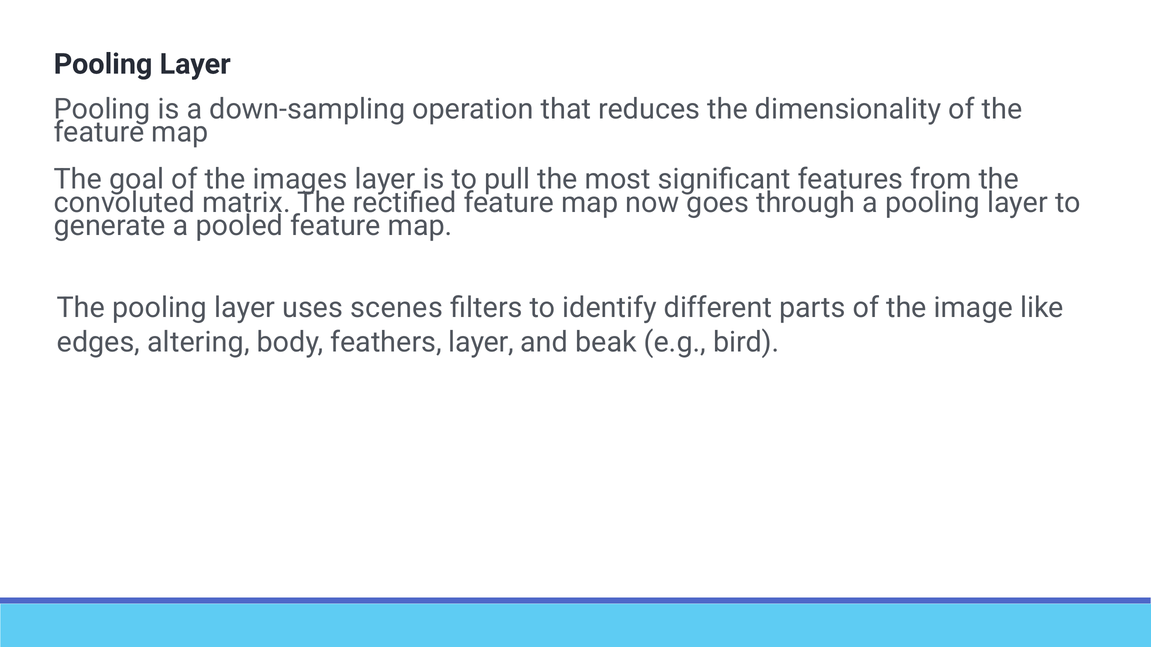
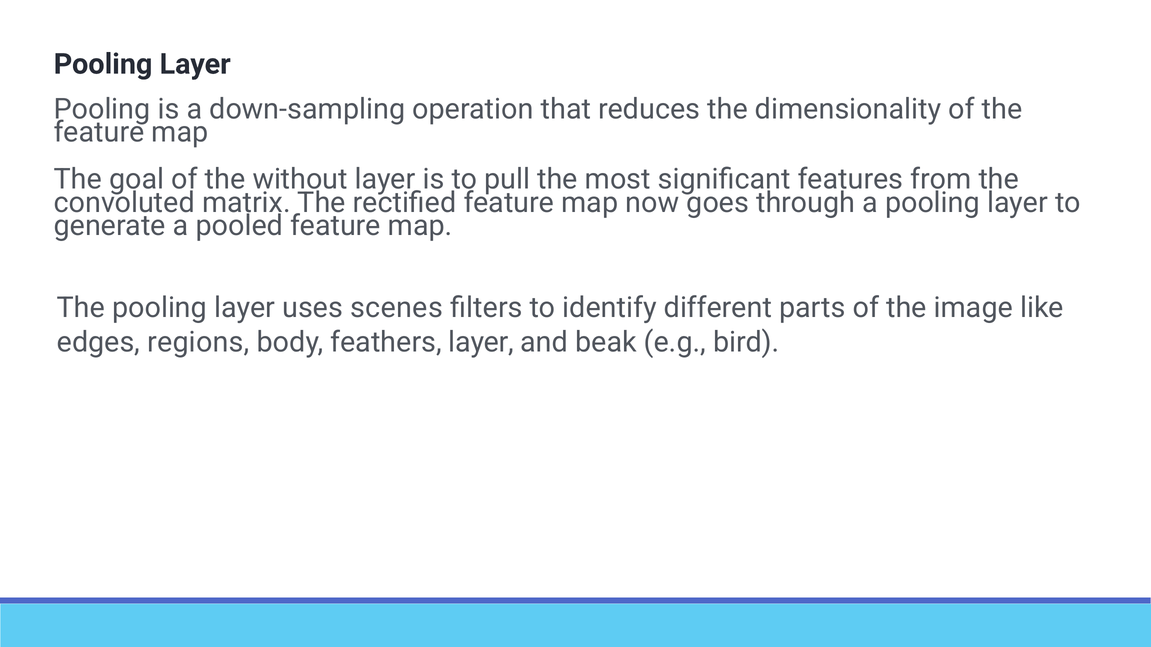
images: images -> without (300, 179)
altering: altering -> regions (198, 343)
